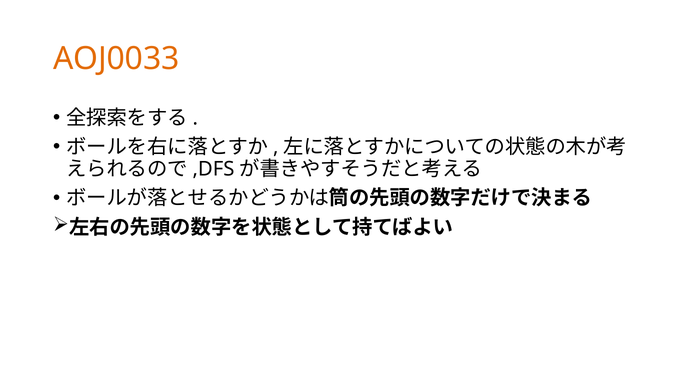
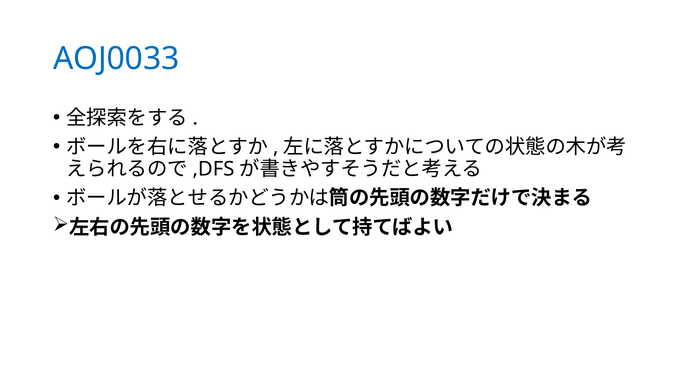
AOJ0033 colour: orange -> blue (116, 58)
